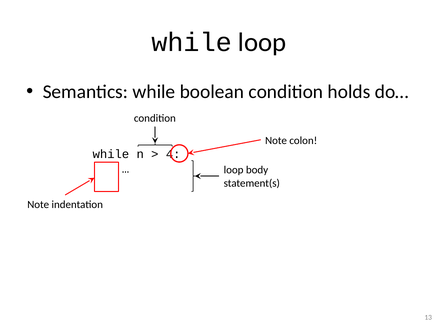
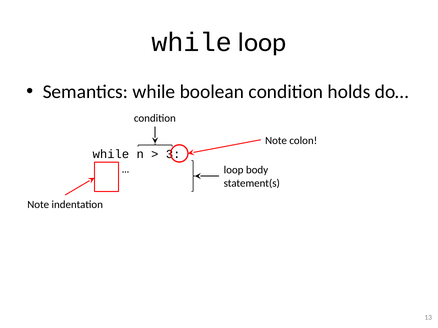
4: 4 -> 3 (173, 154)
